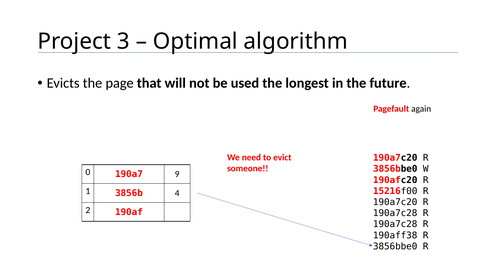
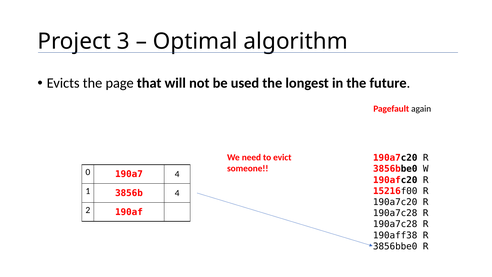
190a7 9: 9 -> 4 (177, 174)
